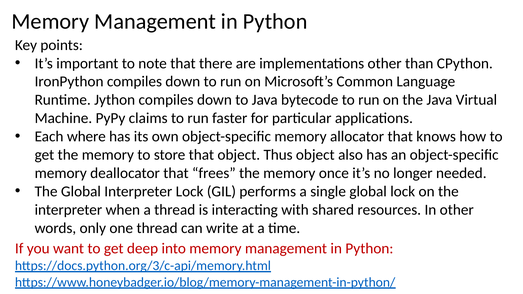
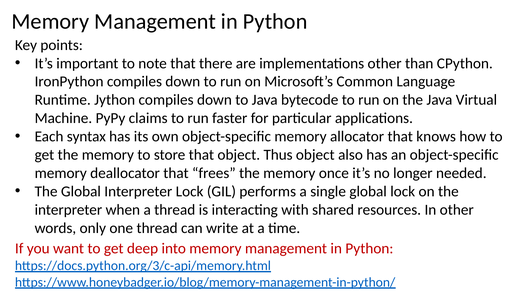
where: where -> syntax (86, 137)
